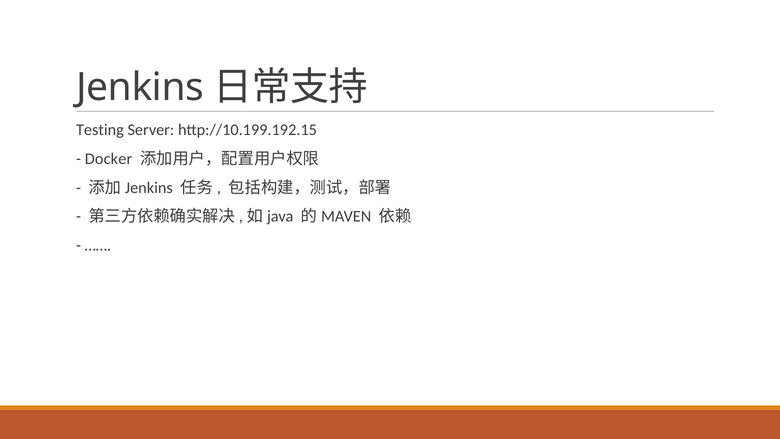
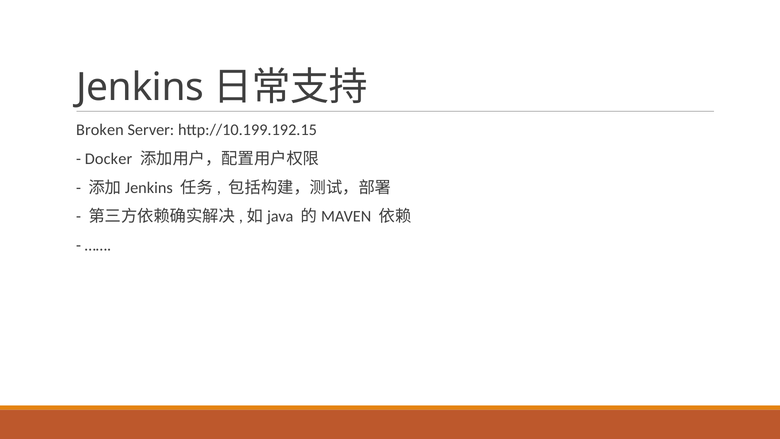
Testing: Testing -> Broken (100, 130)
